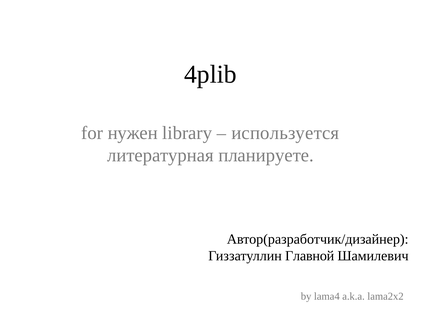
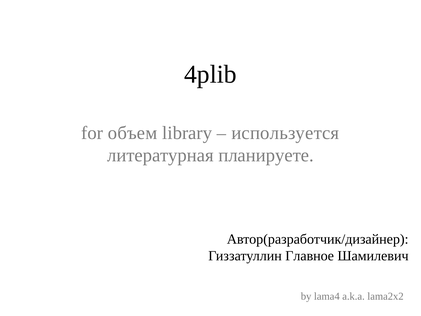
нужен: нужен -> объем (133, 133)
Главной: Главной -> Главное (310, 256)
